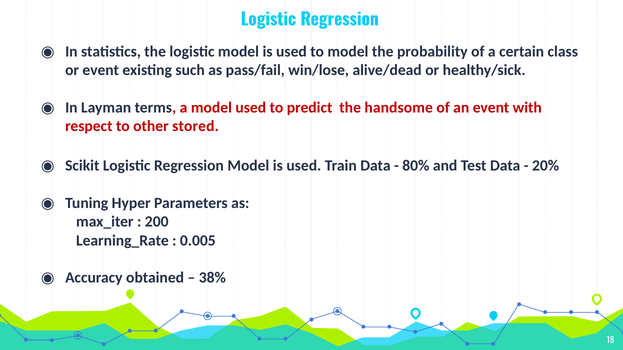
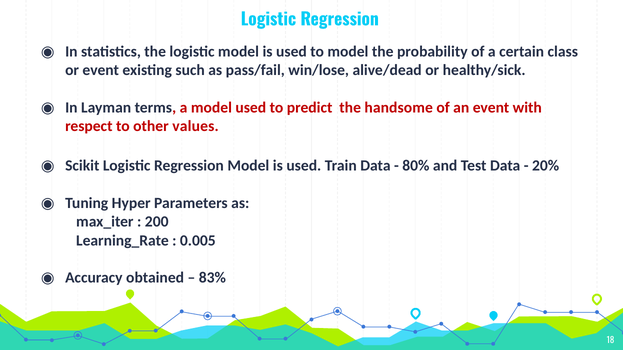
stored: stored -> values (196, 127)
38%: 38% -> 83% (212, 278)
